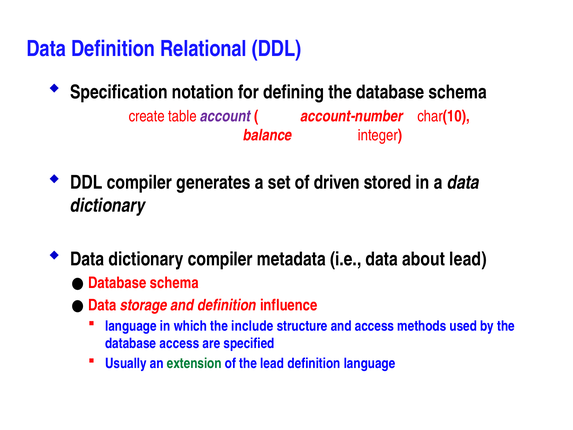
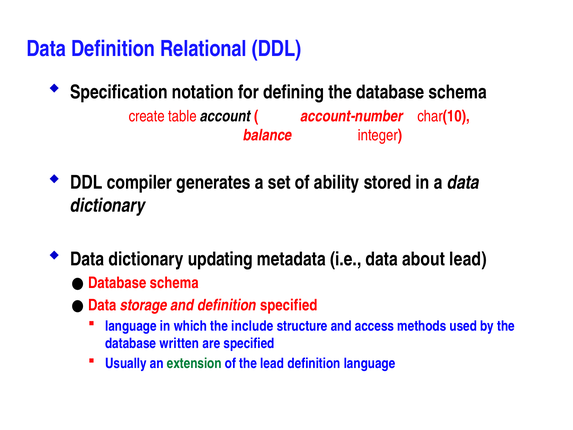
account colour: purple -> black (225, 116)
driven: driven -> ability (337, 182)
dictionary compiler: compiler -> updating (220, 259)
definition influence: influence -> specified (289, 305)
database access: access -> written (179, 343)
